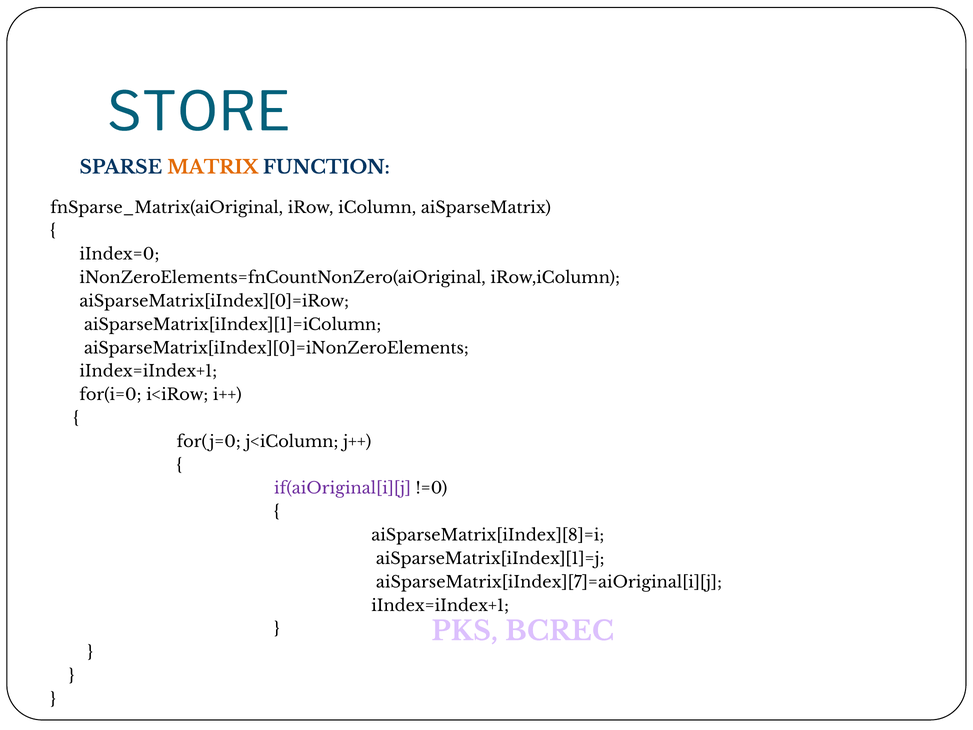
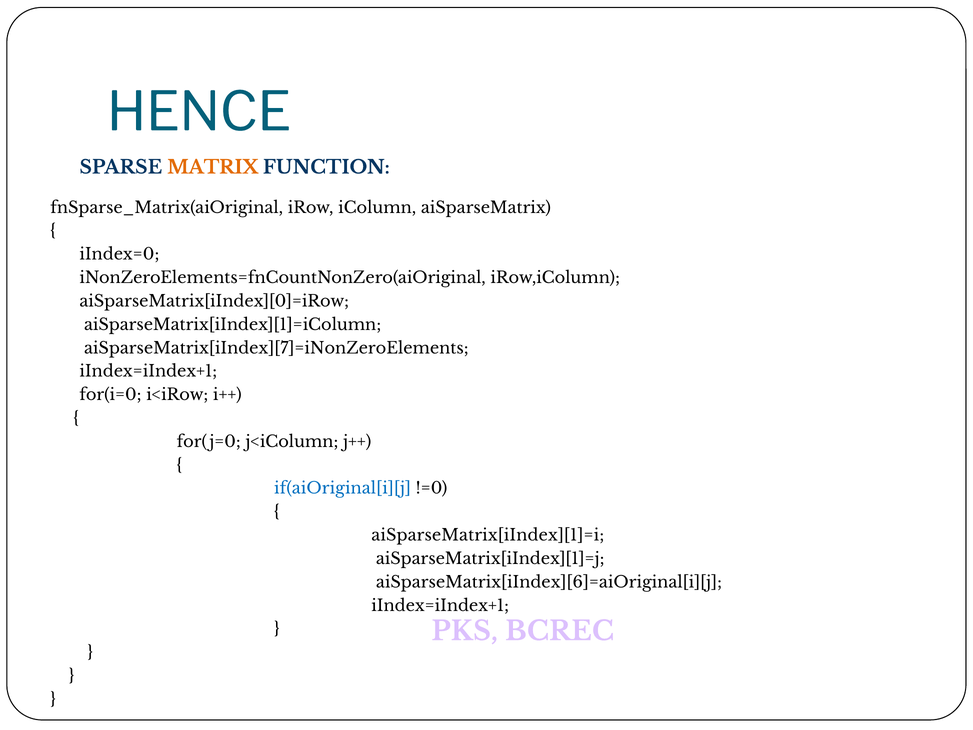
STORE: STORE -> HENCE (199, 112)
aiSparseMatrix[iIndex][0]=iNonZeroElements: aiSparseMatrix[iIndex][0]=iNonZeroElements -> aiSparseMatrix[iIndex][7]=iNonZeroElements (276, 348)
if(aiOriginal[i][j colour: purple -> blue (343, 488)
aiSparseMatrix[iIndex][8]=i: aiSparseMatrix[iIndex][8]=i -> aiSparseMatrix[iIndex][1]=i (488, 535)
aiSparseMatrix[iIndex][7]=aiOriginal[i][j: aiSparseMatrix[iIndex][7]=aiOriginal[i][j -> aiSparseMatrix[iIndex][6]=aiOriginal[i][j (549, 582)
